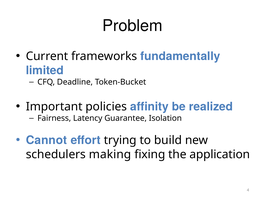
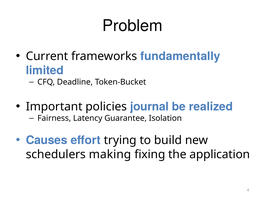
affinity: affinity -> journal (149, 106)
Cannot: Cannot -> Causes (47, 140)
